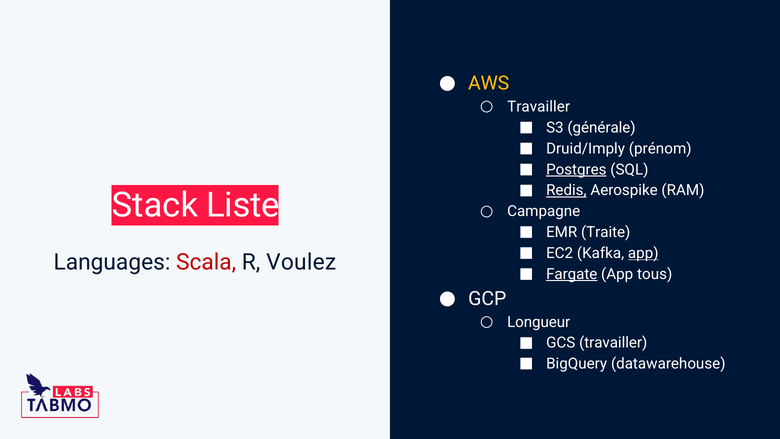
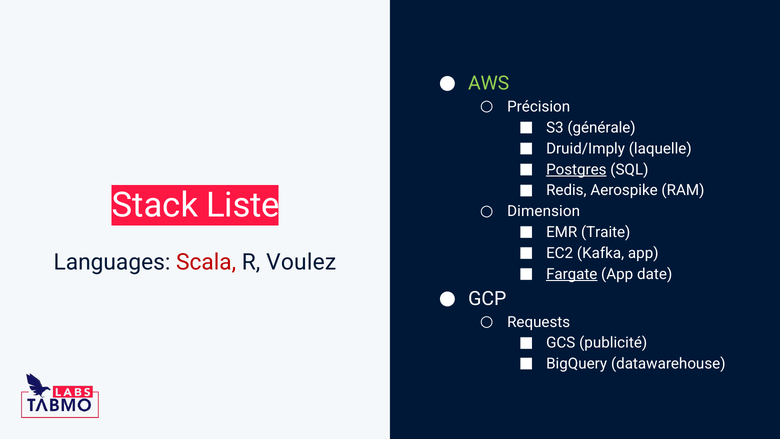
AWS colour: yellow -> light green (489, 84)
Travailler: Travailler -> Précision (539, 107)
prénom: prénom -> laquelle (660, 149)
Redis underline: present -> none (566, 190)
Campagne: Campagne -> Dimension (544, 211)
app underline: present -> none (643, 253)
tous: tous -> date (655, 274)
Longueur: Longueur -> Requests (539, 322)
GCS travailler: travailler -> publicité (613, 343)
